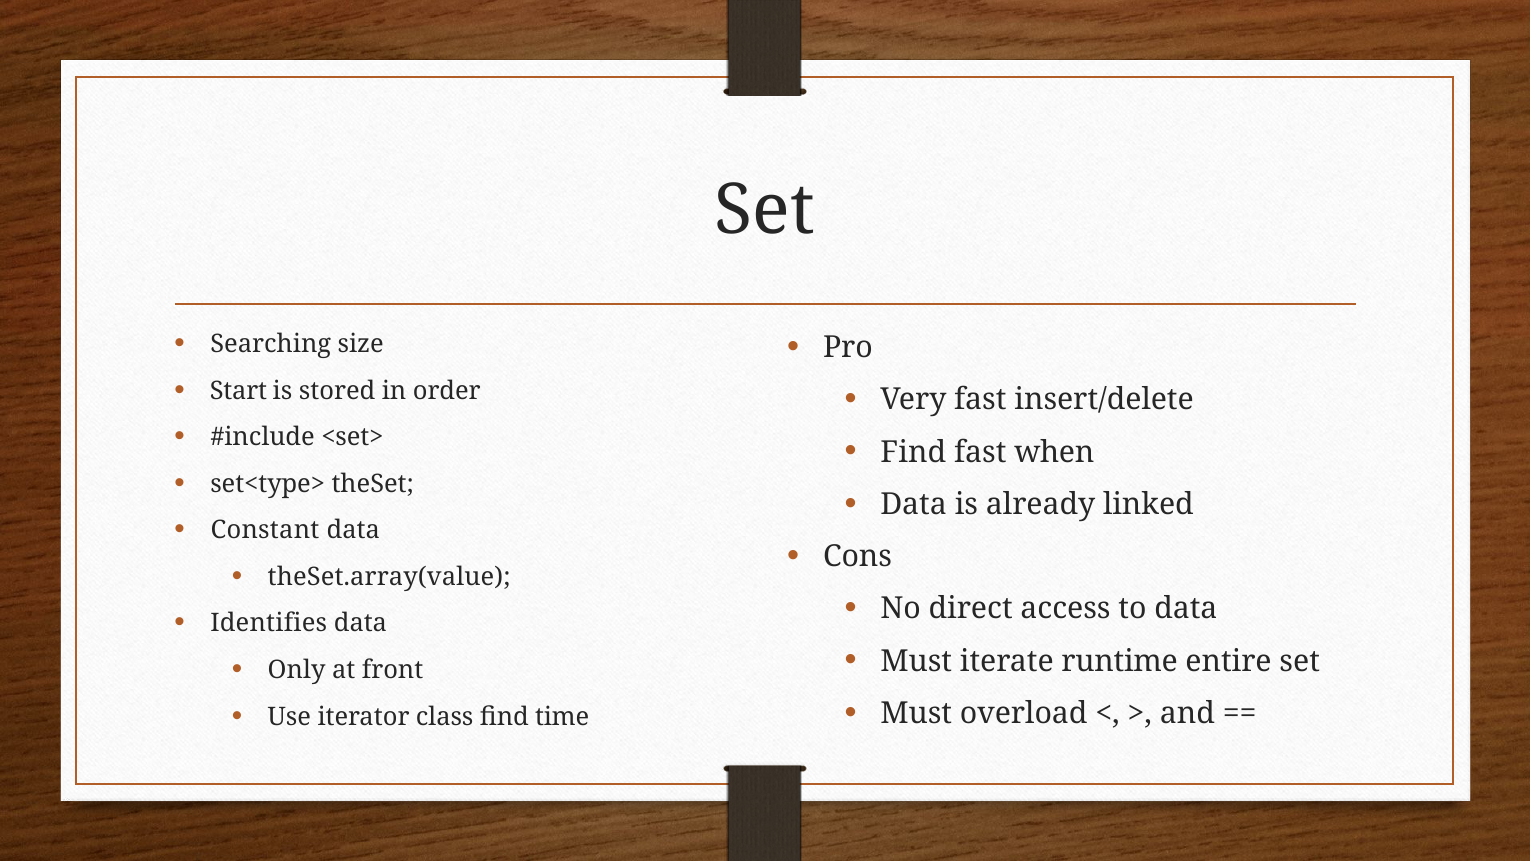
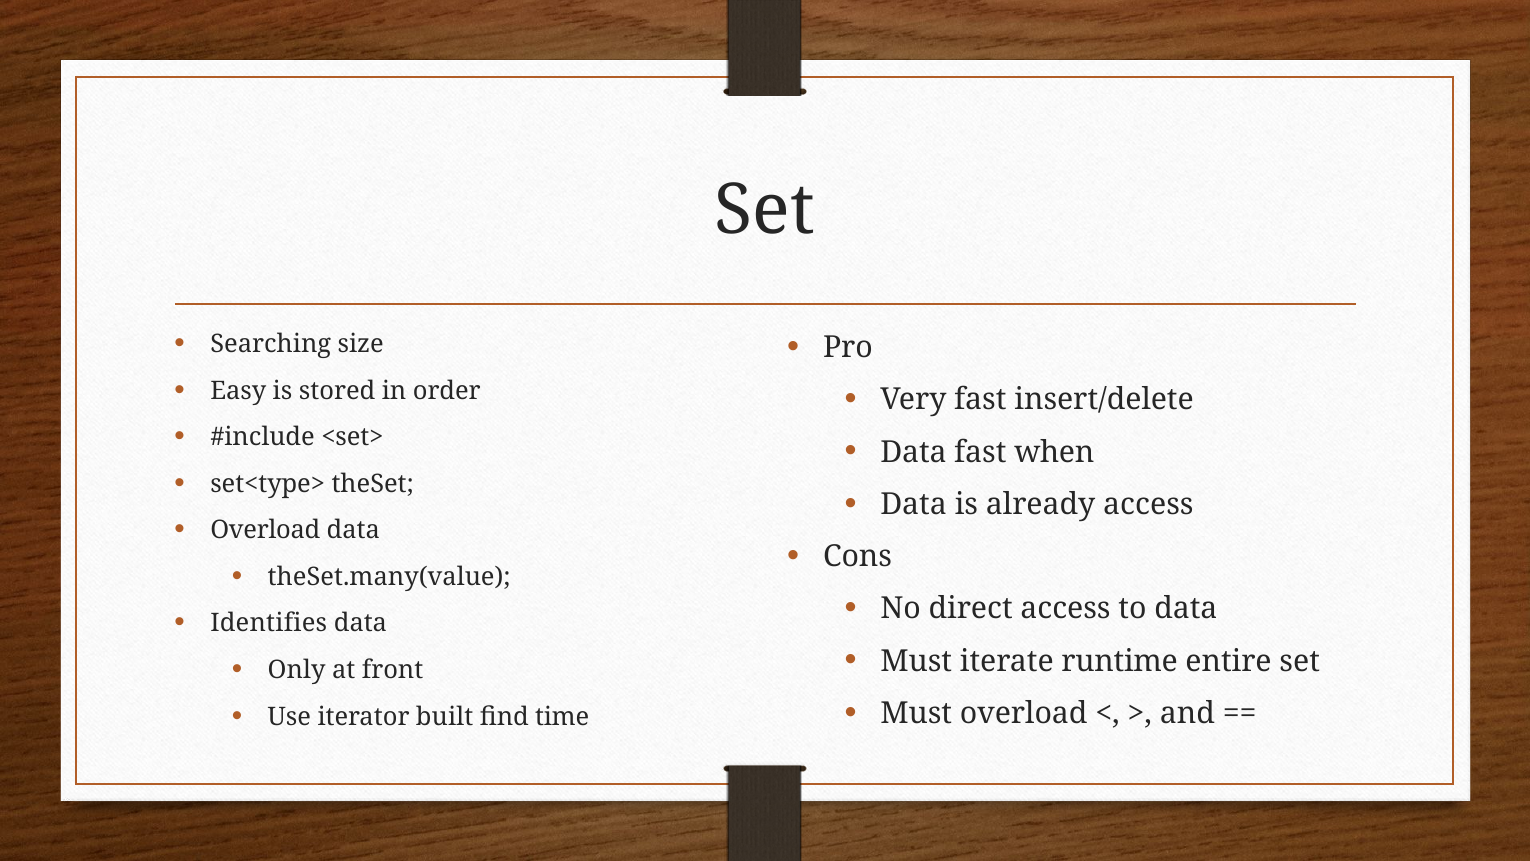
Start: Start -> Easy (238, 391)
Find: Find -> Data (914, 452)
already linked: linked -> access (1148, 504)
Constant: Constant -> Overload (265, 530)
theSet.array(value: theSet.array(value -> theSet.many(value (389, 577)
class: class -> built (445, 716)
